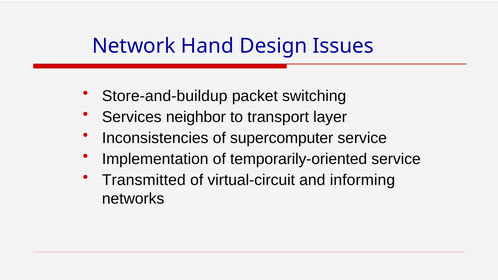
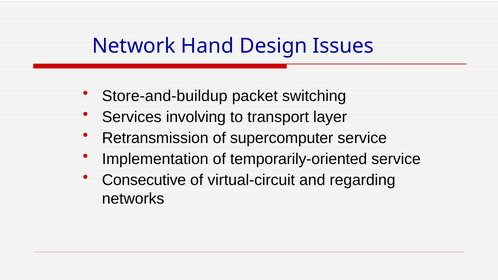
neighbor: neighbor -> involving (196, 117)
Inconsistencies: Inconsistencies -> Retransmission (155, 138)
Transmitted: Transmitted -> Consecutive (144, 180)
informing: informing -> regarding (363, 180)
